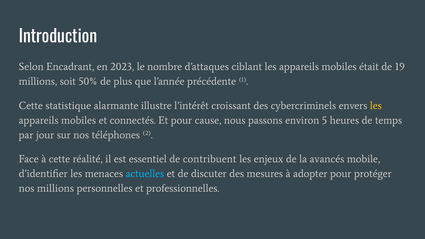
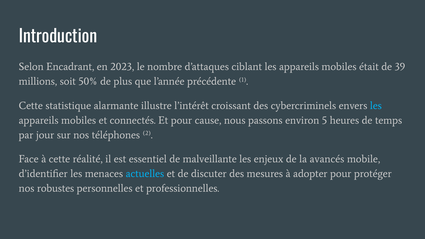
19: 19 -> 39 (400, 67)
les colour: yellow -> light blue (376, 106)
contribuent: contribuent -> malveillante (210, 159)
nos millions: millions -> robustes (56, 188)
